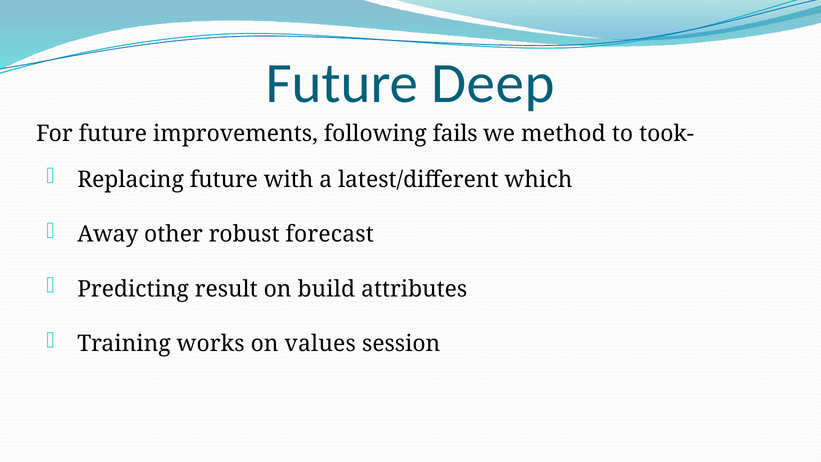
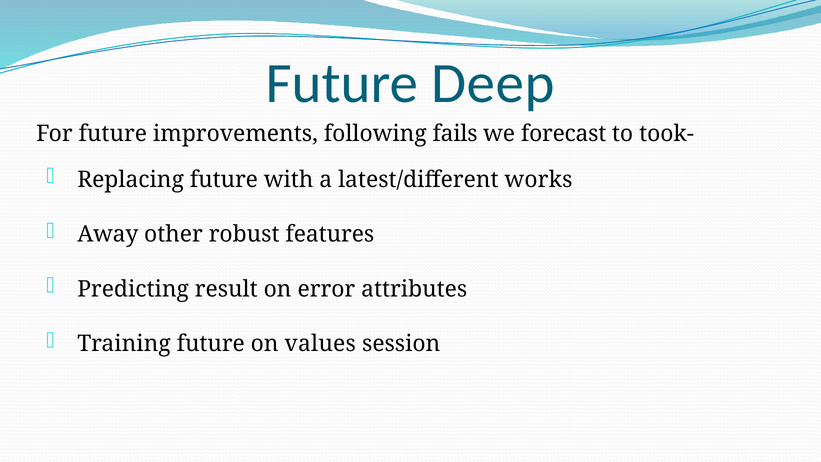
method: method -> forecast (564, 134)
which: which -> works (538, 180)
forecast: forecast -> features (330, 234)
build: build -> error (326, 289)
Training works: works -> future (211, 344)
